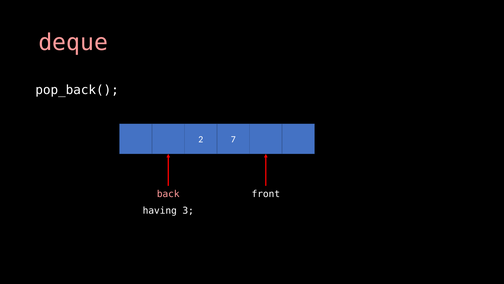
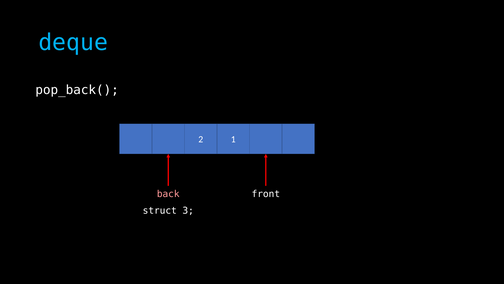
deque colour: pink -> light blue (73, 42)
7: 7 -> 1 (233, 139)
having: having -> struct (160, 210)
